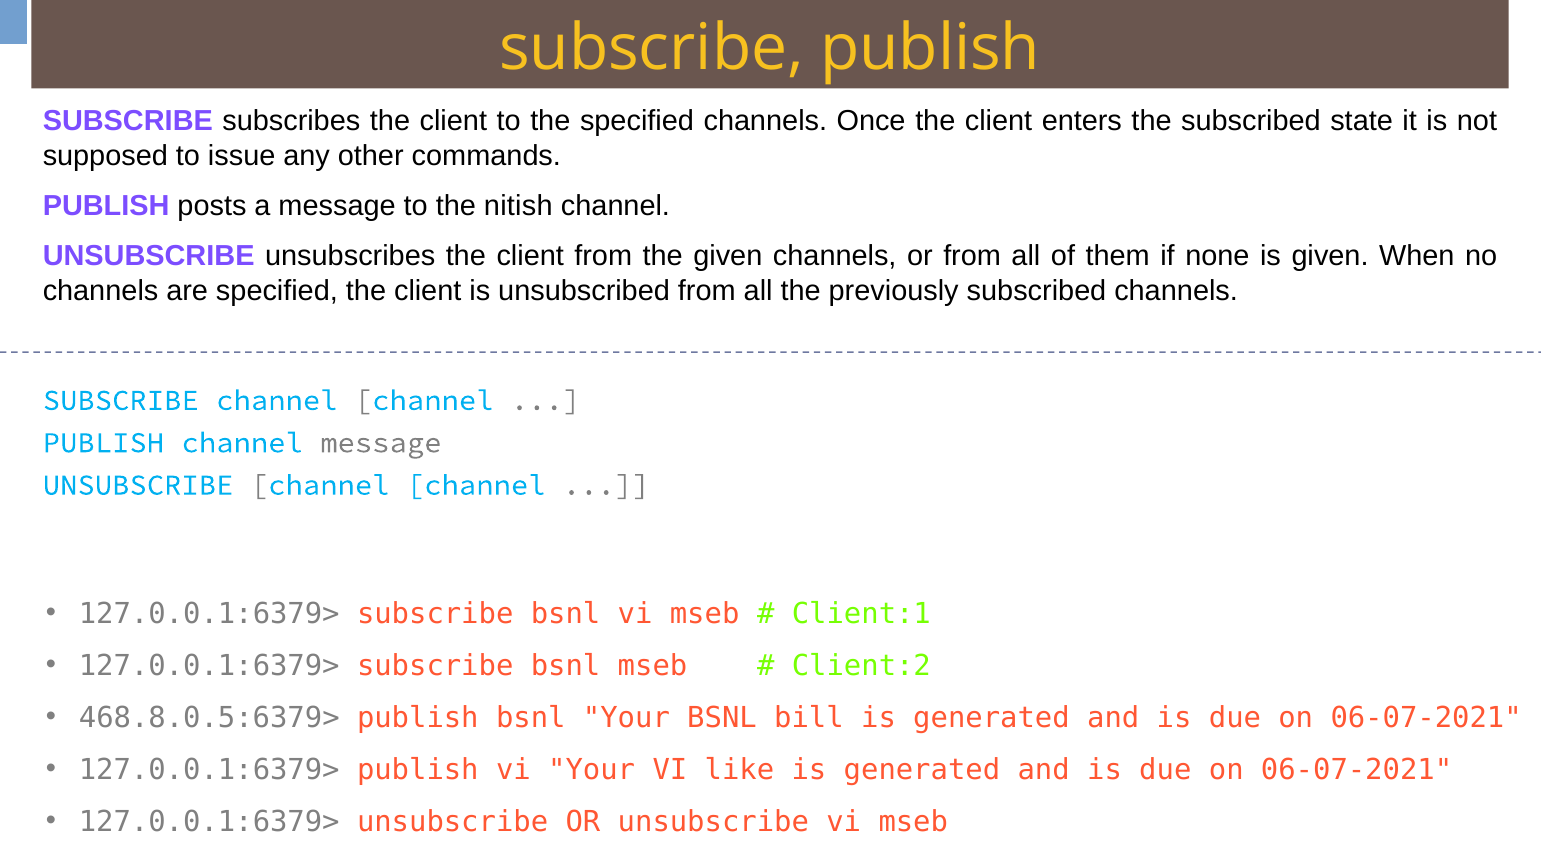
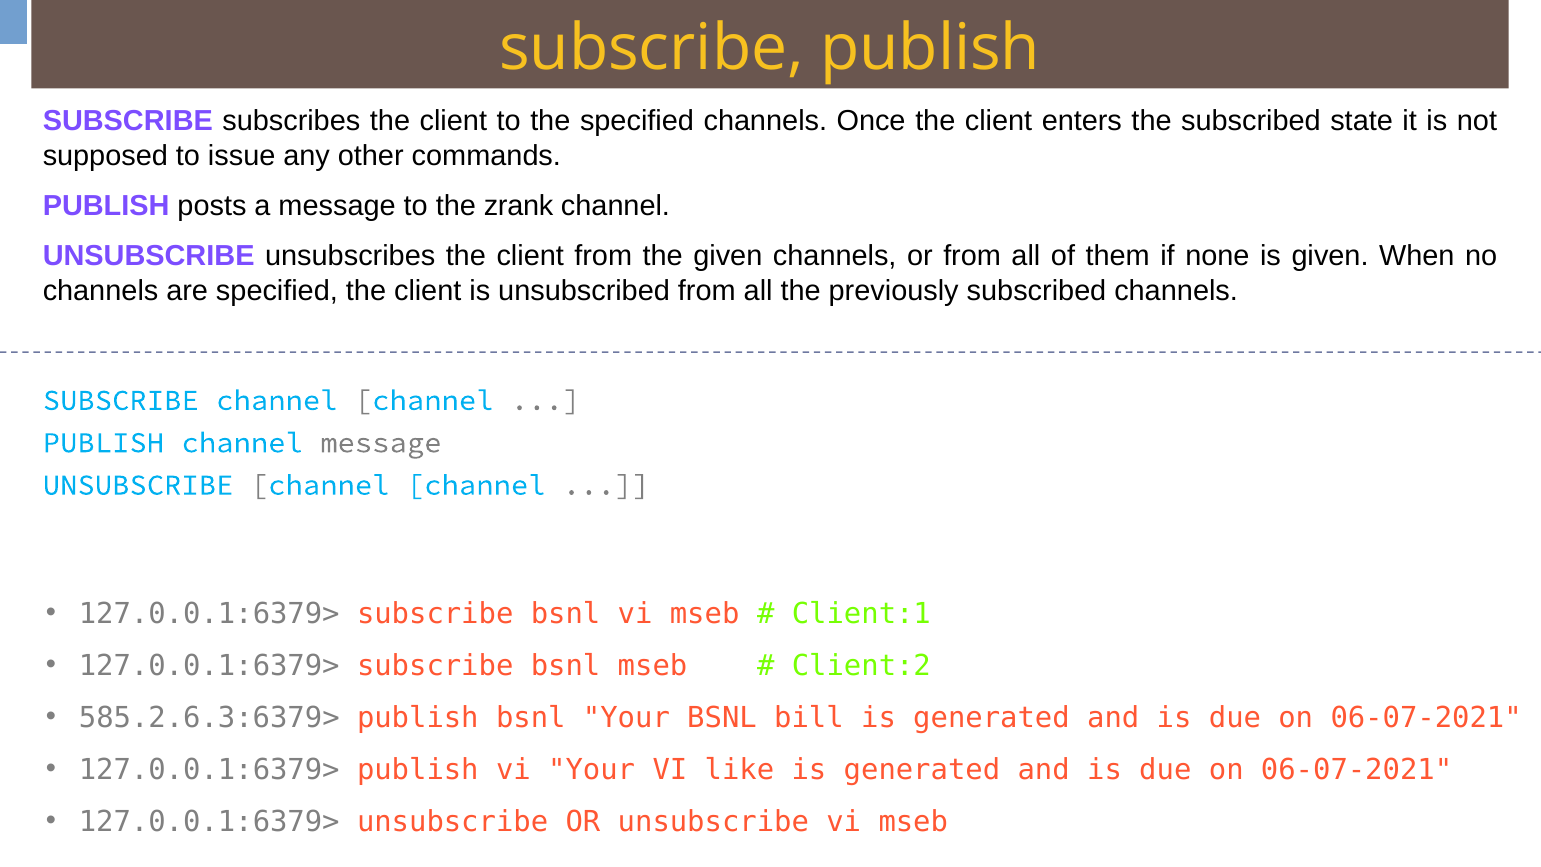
nitish: nitish -> zrank (519, 206)
468.8.0.5:6379>: 468.8.0.5:6379> -> 585.2.6.3:6379> (209, 717)
